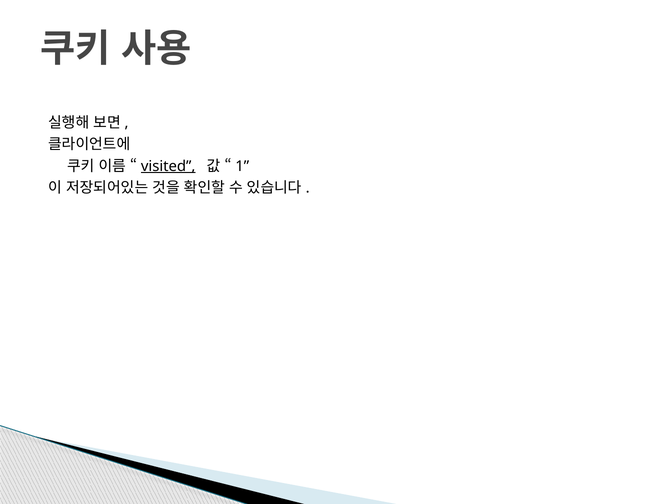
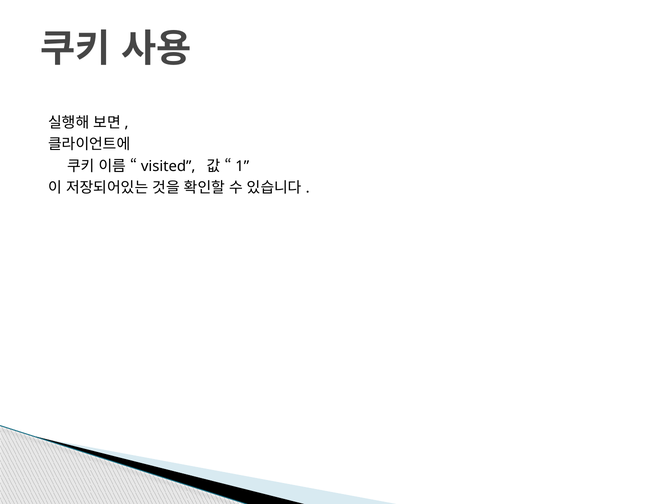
visited underline: present -> none (168, 166)
